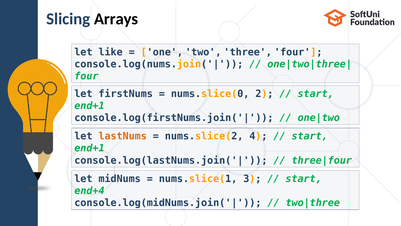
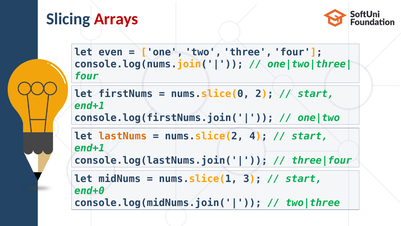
Arrays colour: black -> red (116, 19)
like: like -> even (111, 52)
end+4: end+4 -> end+0 (89, 190)
